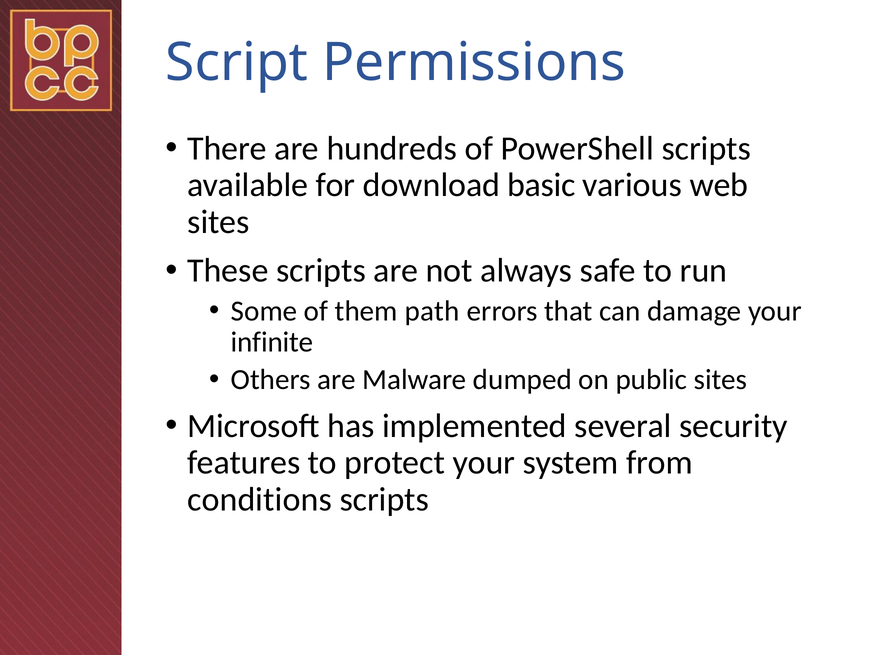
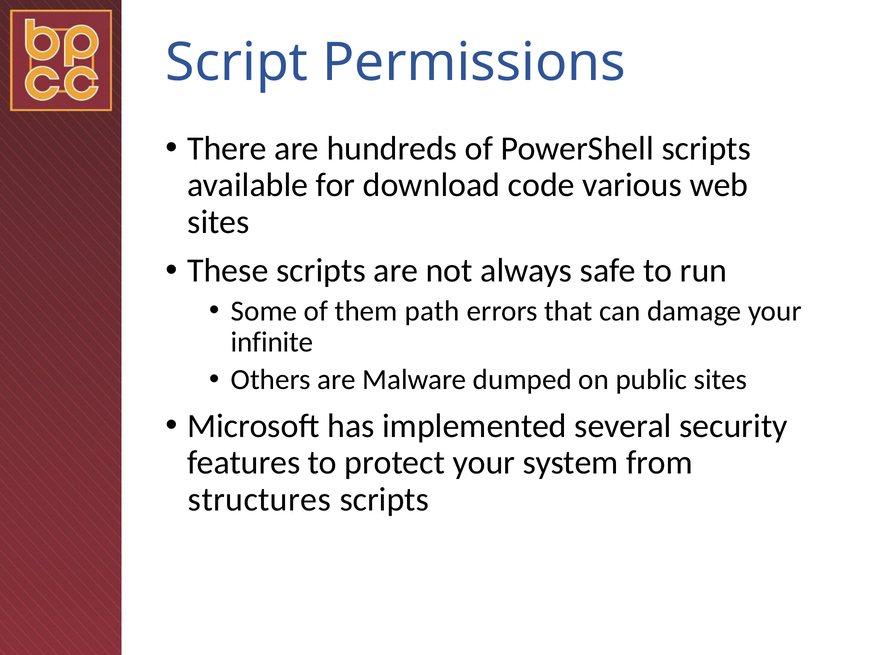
basic: basic -> code (541, 185)
conditions: conditions -> structures (259, 500)
